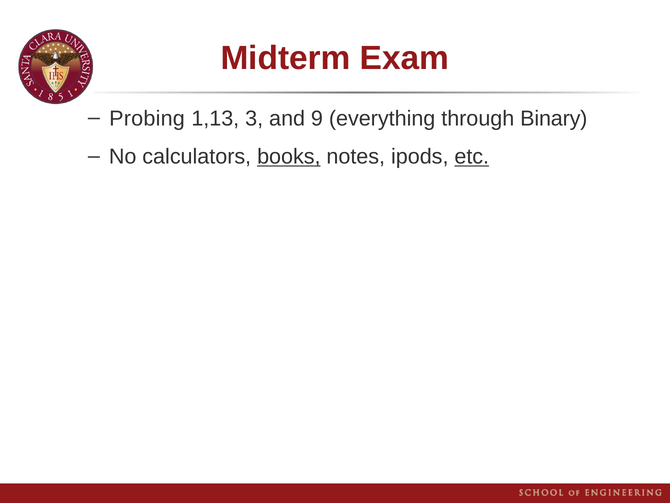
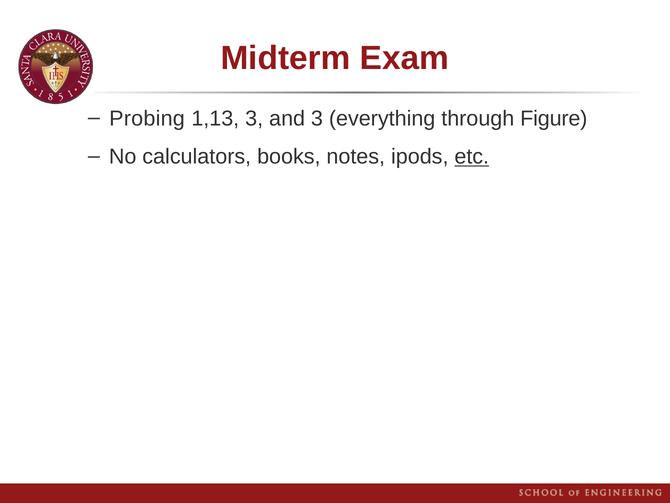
and 9: 9 -> 3 (317, 118)
Binary: Binary -> Figure (554, 118)
books underline: present -> none (289, 156)
